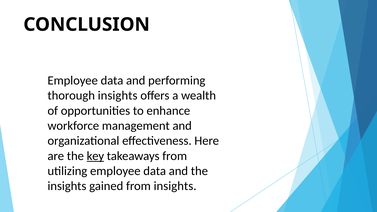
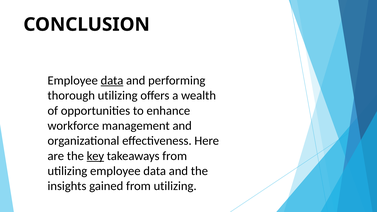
data underline: none -> present (112, 80)
thorough insights: insights -> utilizing (118, 96)
gained from insights: insights -> utilizing (175, 186)
